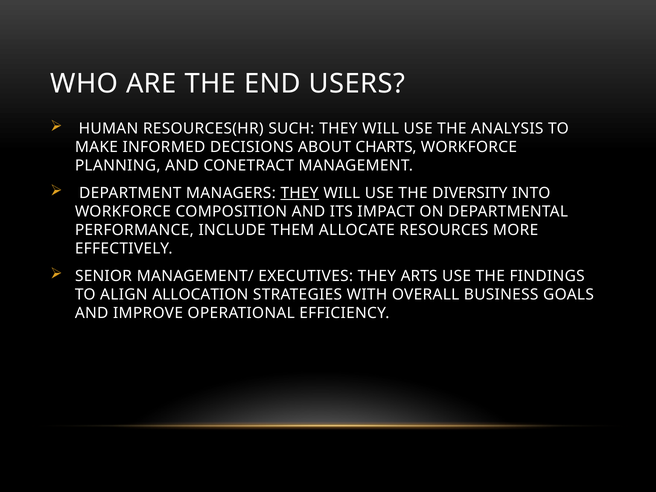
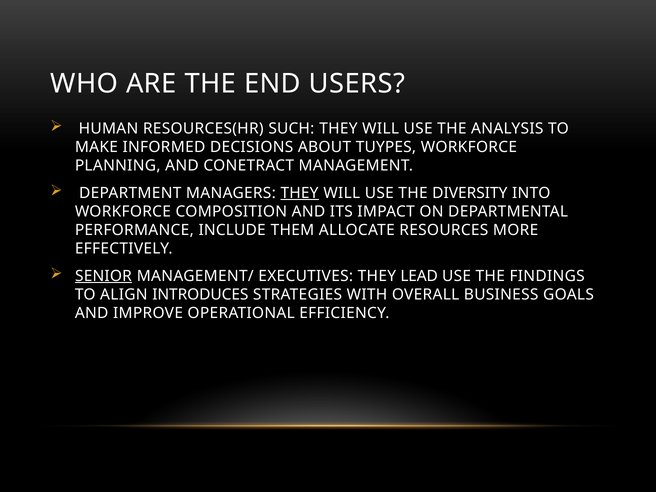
CHARTS: CHARTS -> TUYPES (386, 147)
SENIOR underline: none -> present (103, 276)
ARTS: ARTS -> LEAD (419, 276)
ALLOCATION: ALLOCATION -> INTRODUCES (200, 295)
